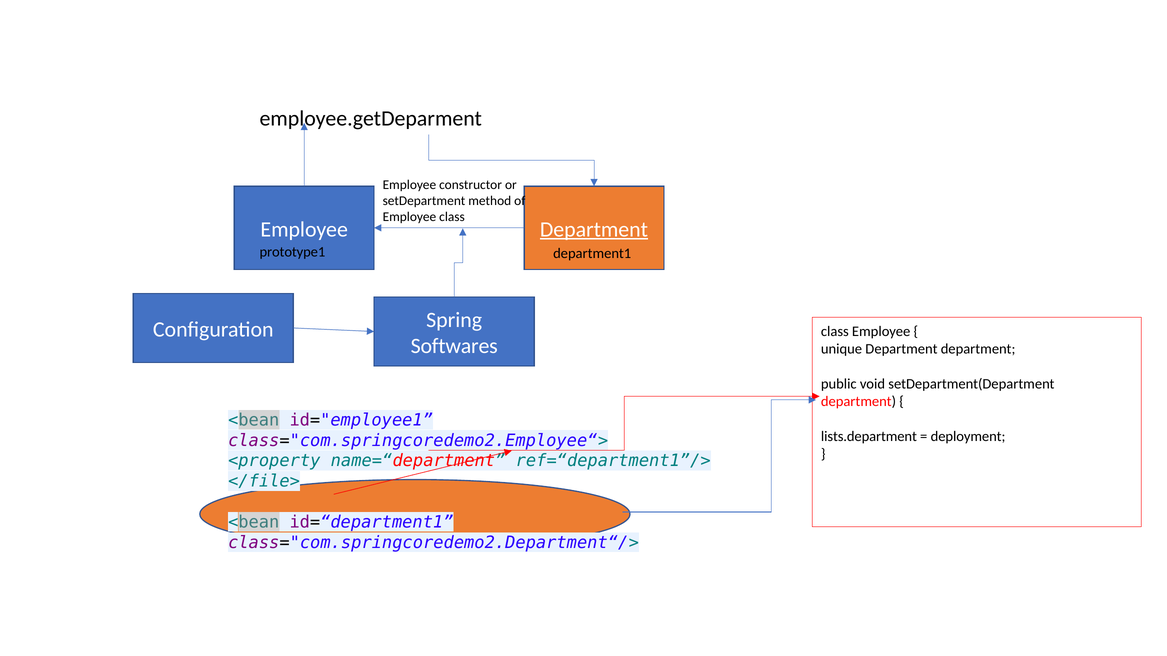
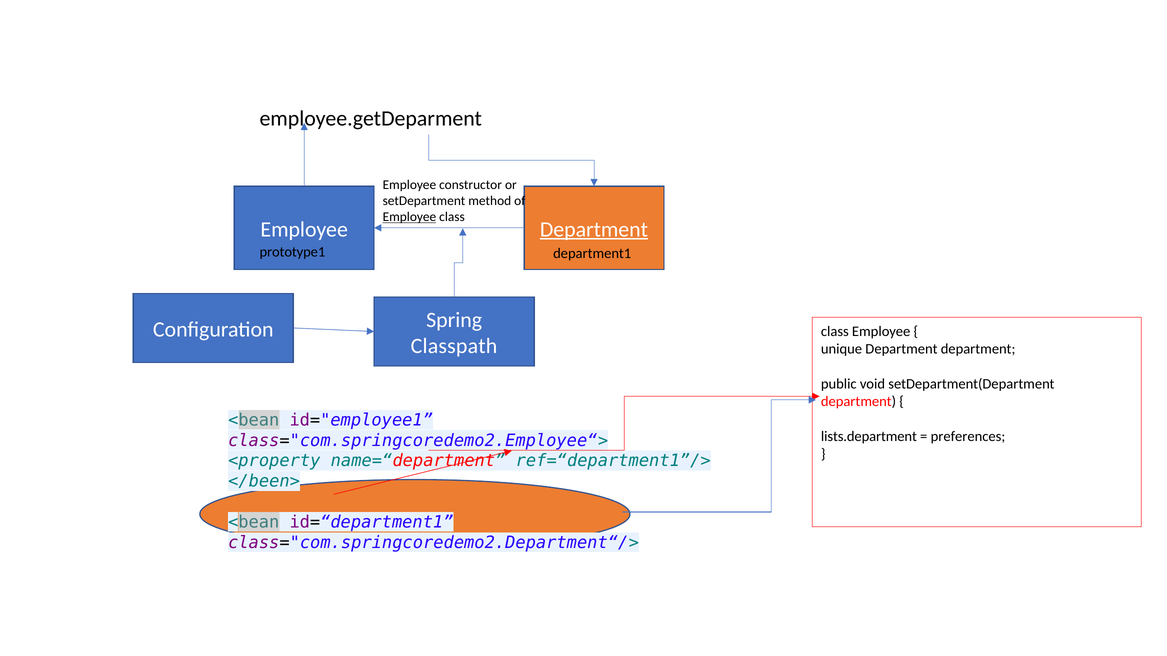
Employee underline: none -> present (409, 217)
Softwares: Softwares -> Classpath (454, 346)
deployment: deployment -> preferences (968, 436)
</file>: </file> -> </been> (264, 482)
